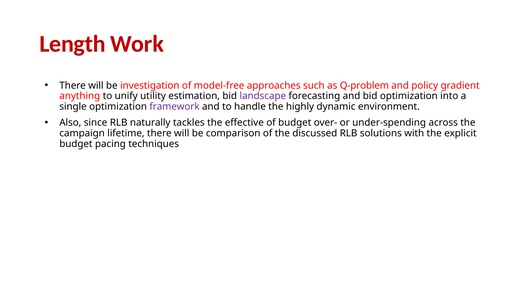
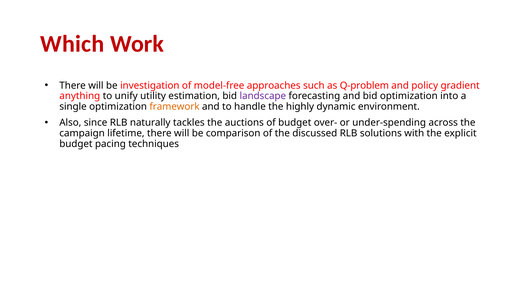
Length: Length -> Which (72, 44)
framework colour: purple -> orange (175, 106)
effective: effective -> auctions (244, 123)
